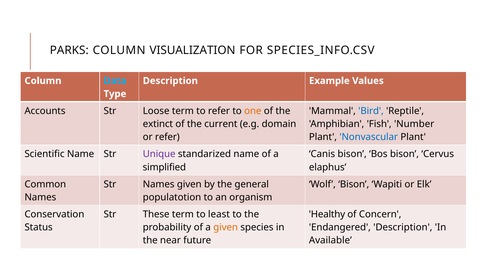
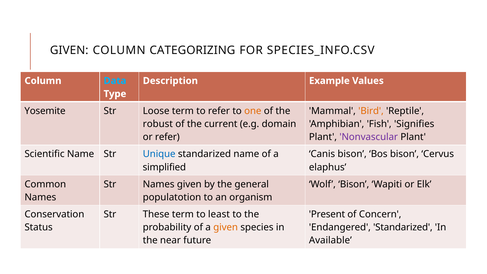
PARKS: PARKS -> GIVEN (69, 50)
VISUALIZATION: VISUALIZATION -> CATEGORIZING (192, 50)
Accounts: Accounts -> Yosemite (45, 111)
Bird colour: blue -> orange (371, 111)
extinct: extinct -> robust (158, 124)
Number: Number -> Signifies (414, 124)
Nonvascular colour: blue -> purple (369, 137)
Unique colour: purple -> blue (159, 154)
Healthy: Healthy -> Present (327, 214)
Endangered Description: Description -> Standarized (403, 227)
